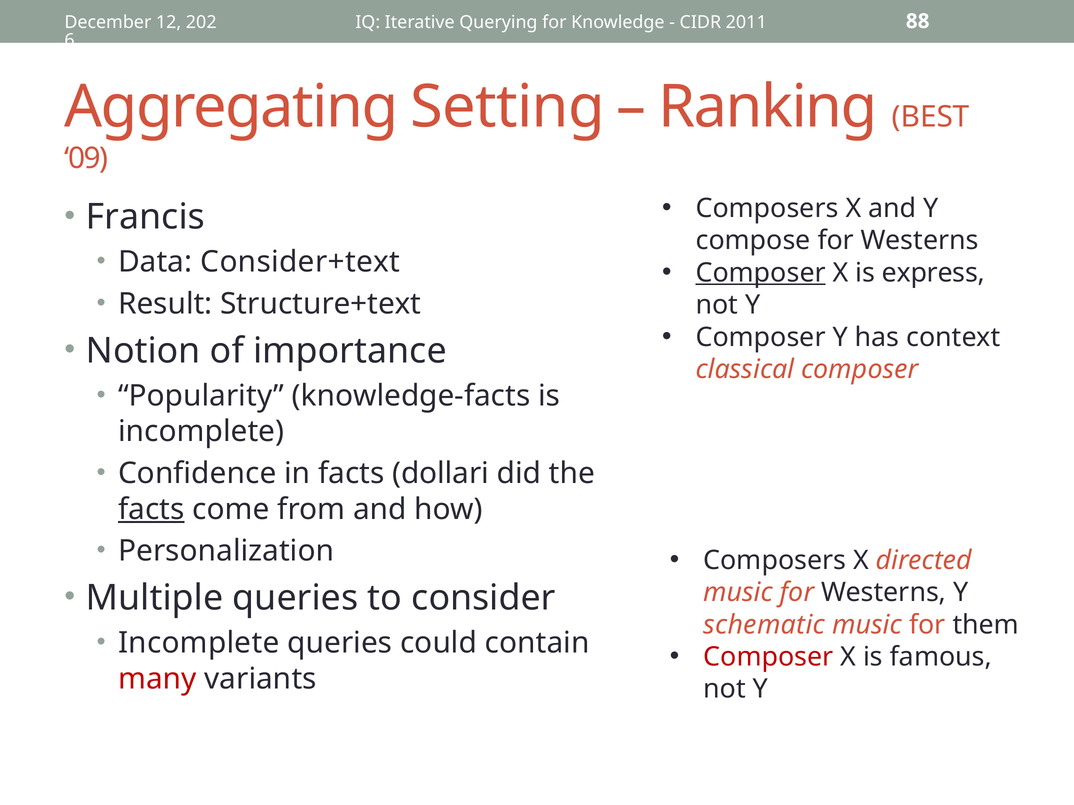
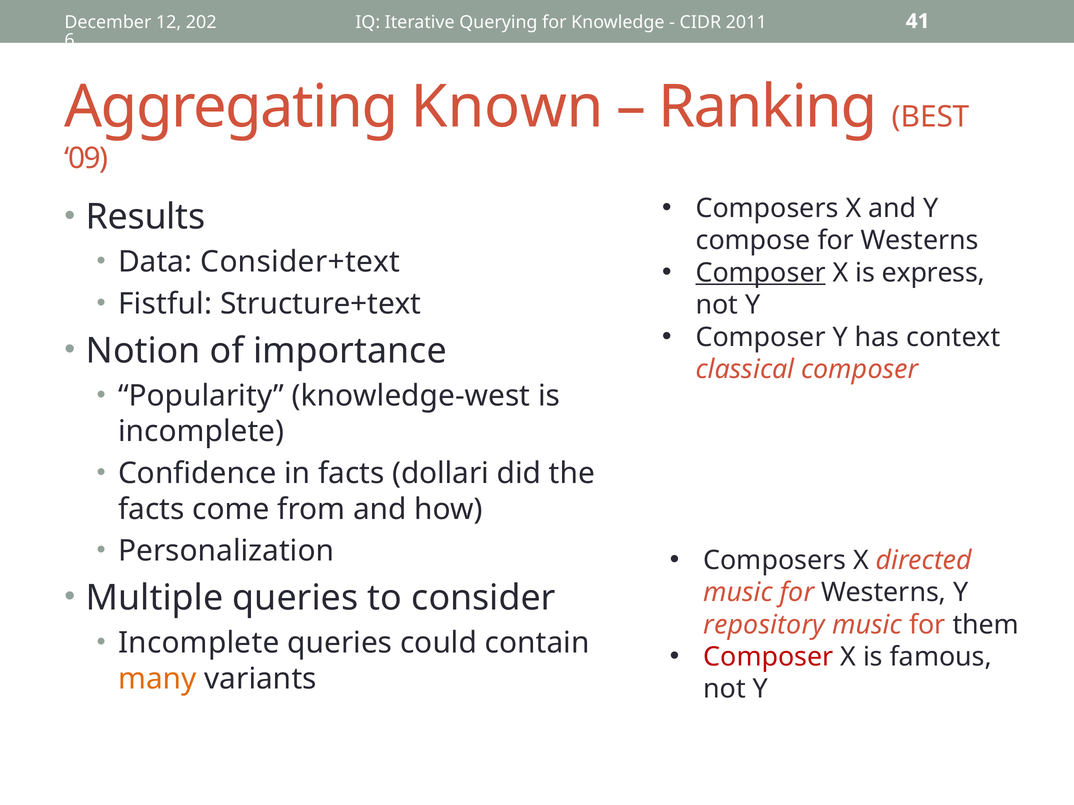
88: 88 -> 41 (918, 21)
Setting: Setting -> Known (507, 107)
Francis: Francis -> Results (146, 217)
Result: Result -> Fistful (165, 304)
knowledge-facts: knowledge-facts -> knowledge-west (411, 396)
facts underline: present -> none (151, 510)
schematic: schematic -> repository (764, 625)
many colour: red -> orange (157, 679)
